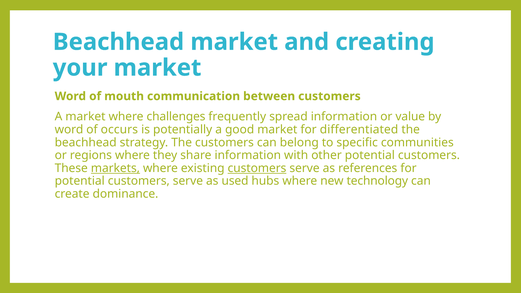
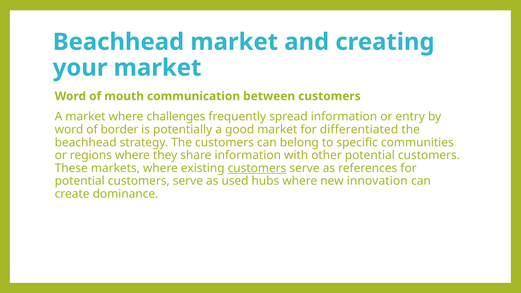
value: value -> entry (410, 117)
occurs: occurs -> border (119, 130)
markets underline: present -> none (115, 168)
technology: technology -> innovation (377, 181)
